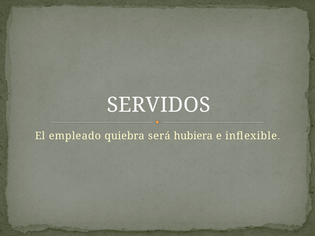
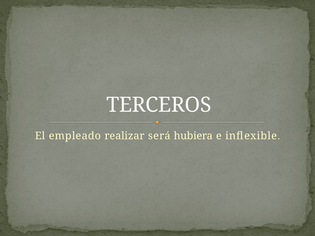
SERVIDOS: SERVIDOS -> TERCEROS (159, 105)
quiebra: quiebra -> realizar (125, 136)
